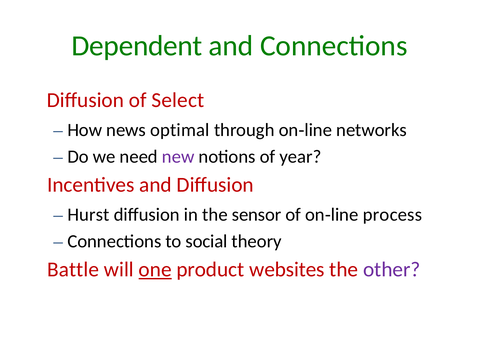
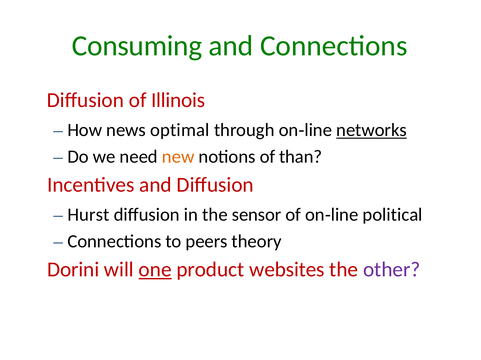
Dependent: Dependent -> Consuming (137, 46)
Select: Select -> Illinois (178, 100)
networks underline: none -> present (372, 130)
new colour: purple -> orange (178, 157)
year: year -> than (301, 157)
process: process -> political (393, 215)
social: social -> peers (207, 242)
Battle: Battle -> Dorini (73, 270)
